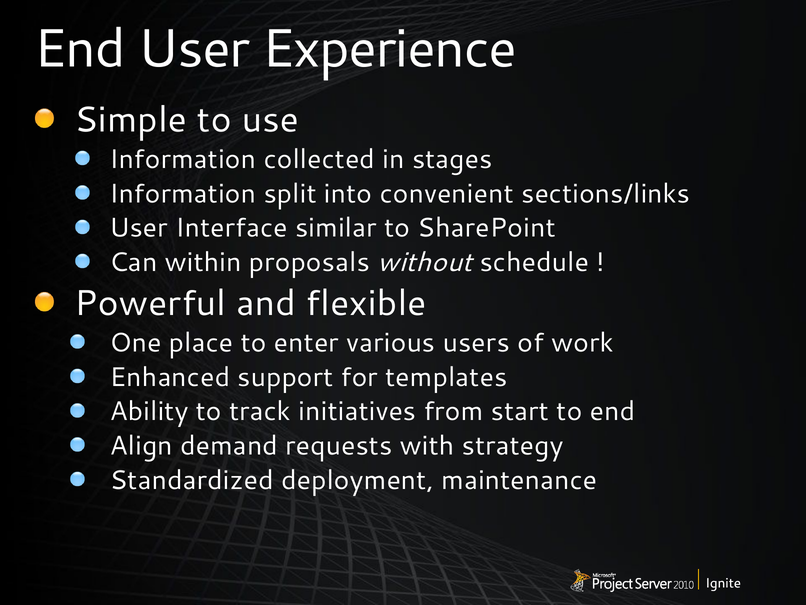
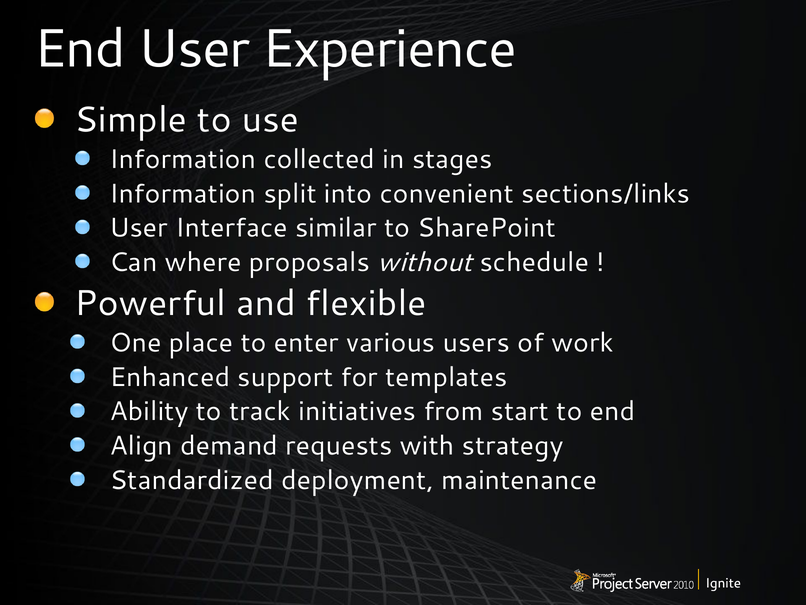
within: within -> where (203, 262)
